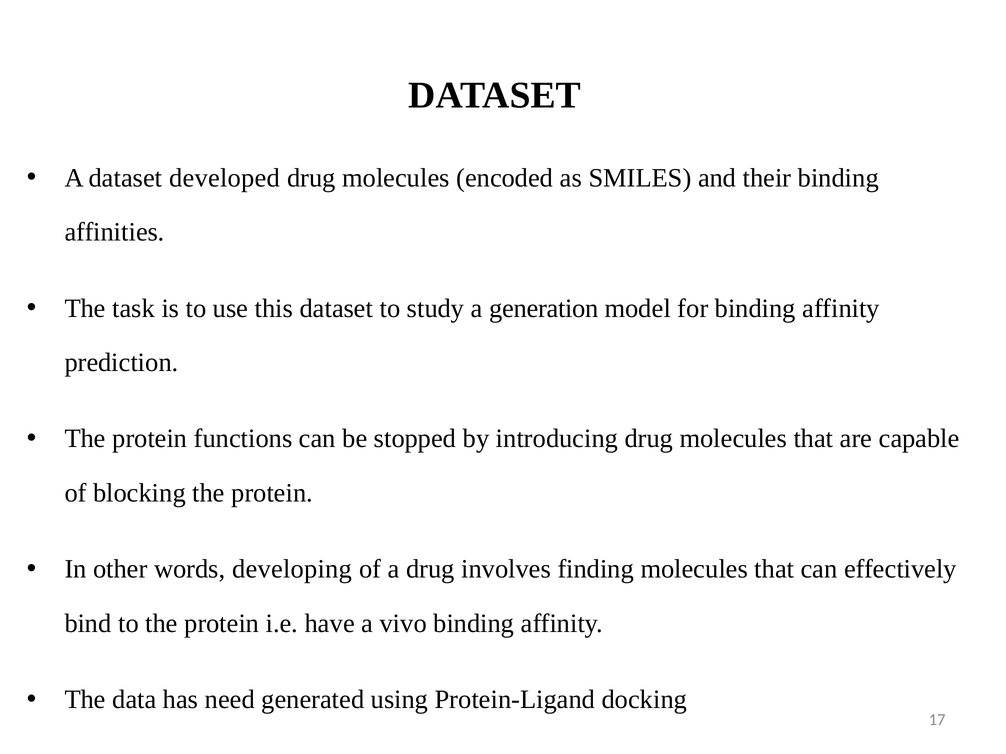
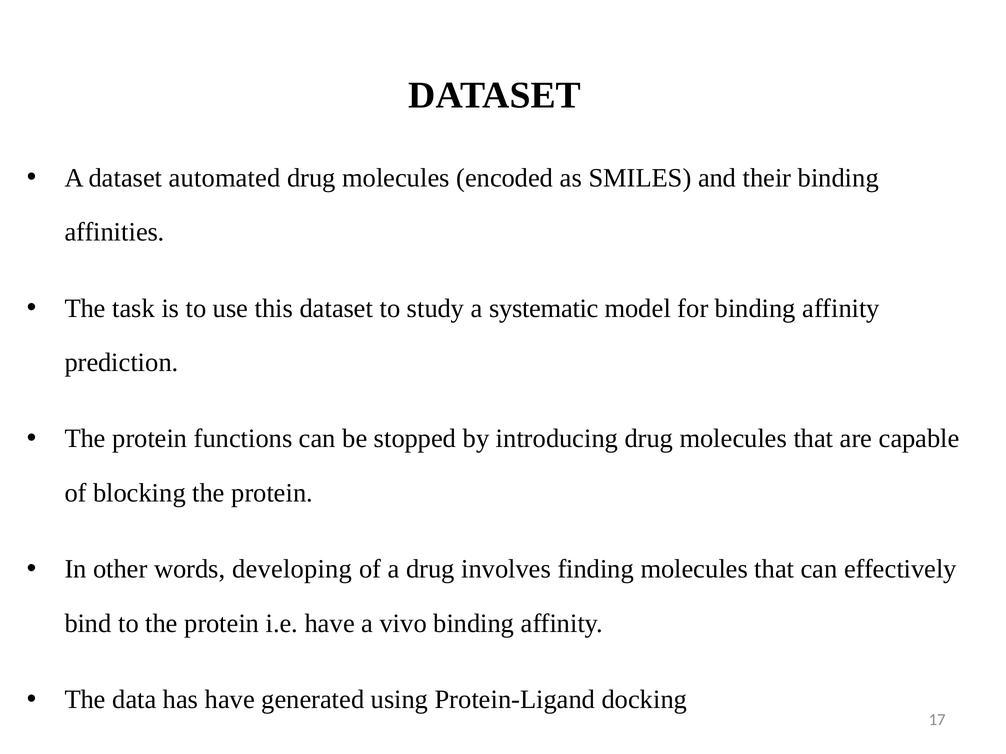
developed: developed -> automated (225, 178)
generation: generation -> systematic (544, 308)
has need: need -> have (230, 700)
